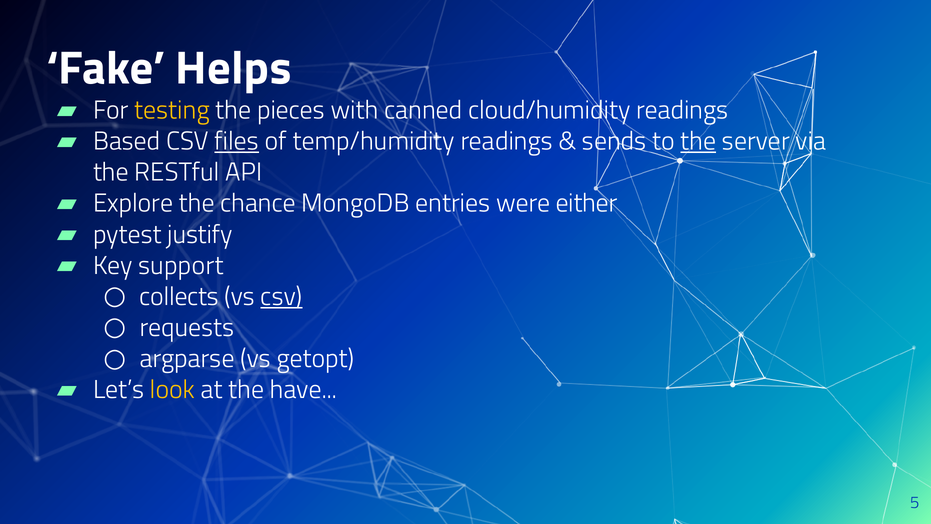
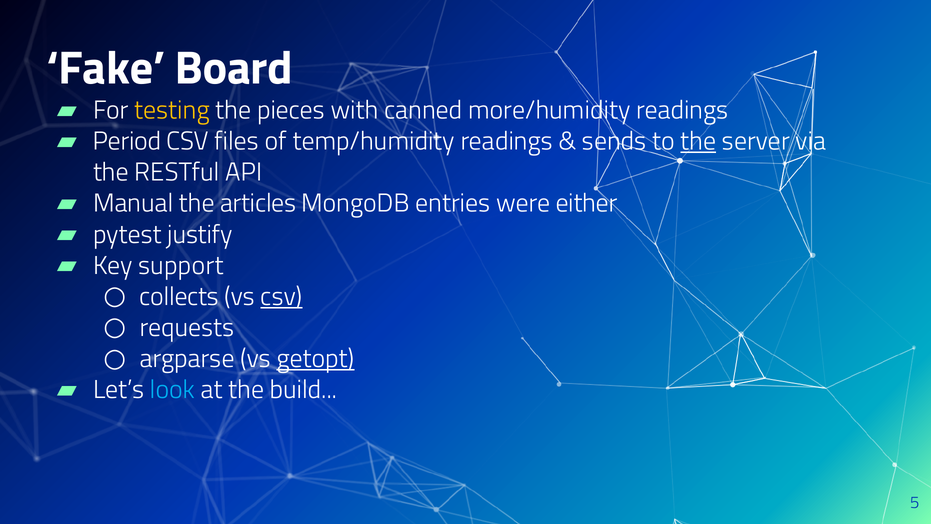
Helps: Helps -> Board (234, 68)
cloud/humidity: cloud/humidity -> more/humidity (549, 110)
Based: Based -> Period (127, 141)
files underline: present -> none (237, 141)
Explore: Explore -> Manual (133, 203)
chance: chance -> articles (258, 203)
getopt underline: none -> present (315, 359)
look colour: yellow -> light blue (172, 390)
have: have -> build (304, 390)
